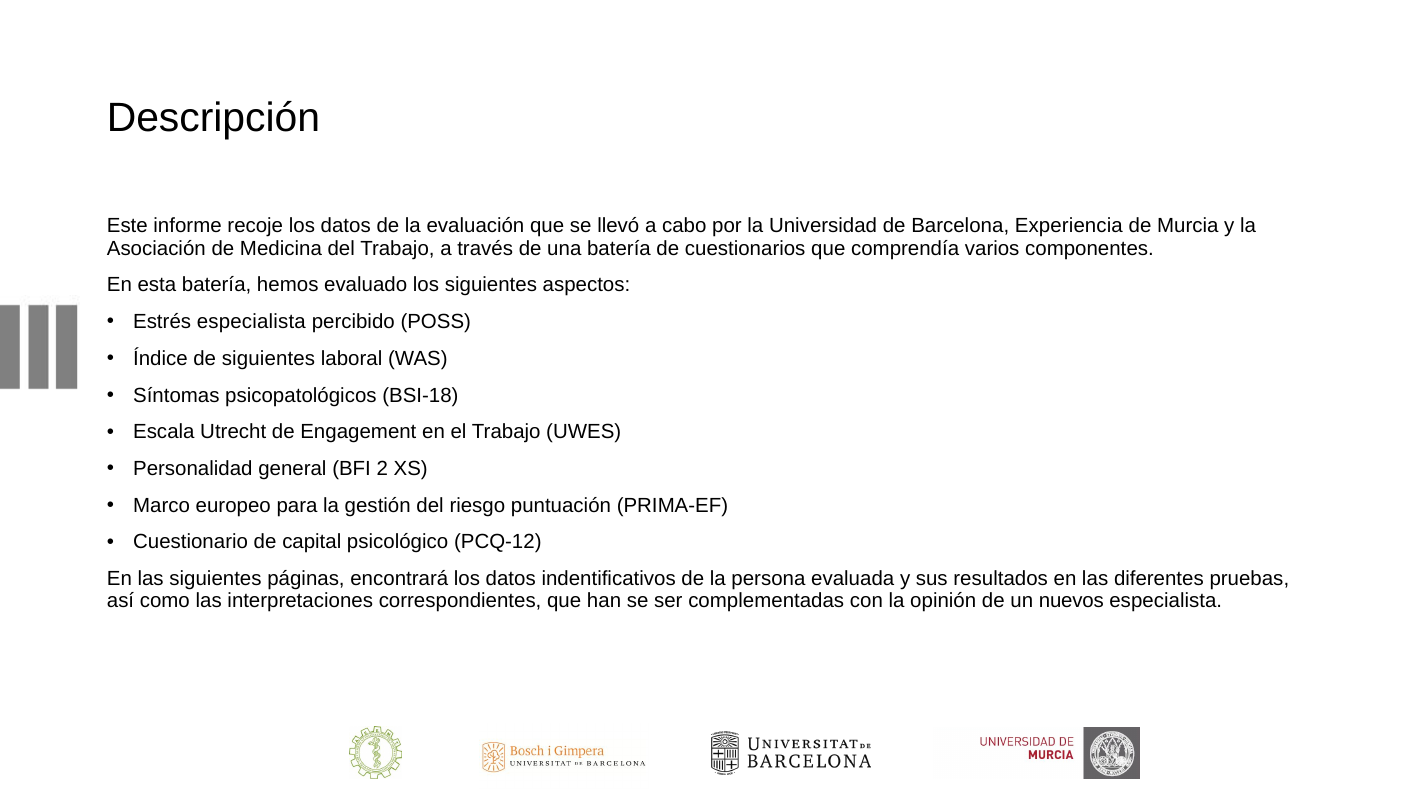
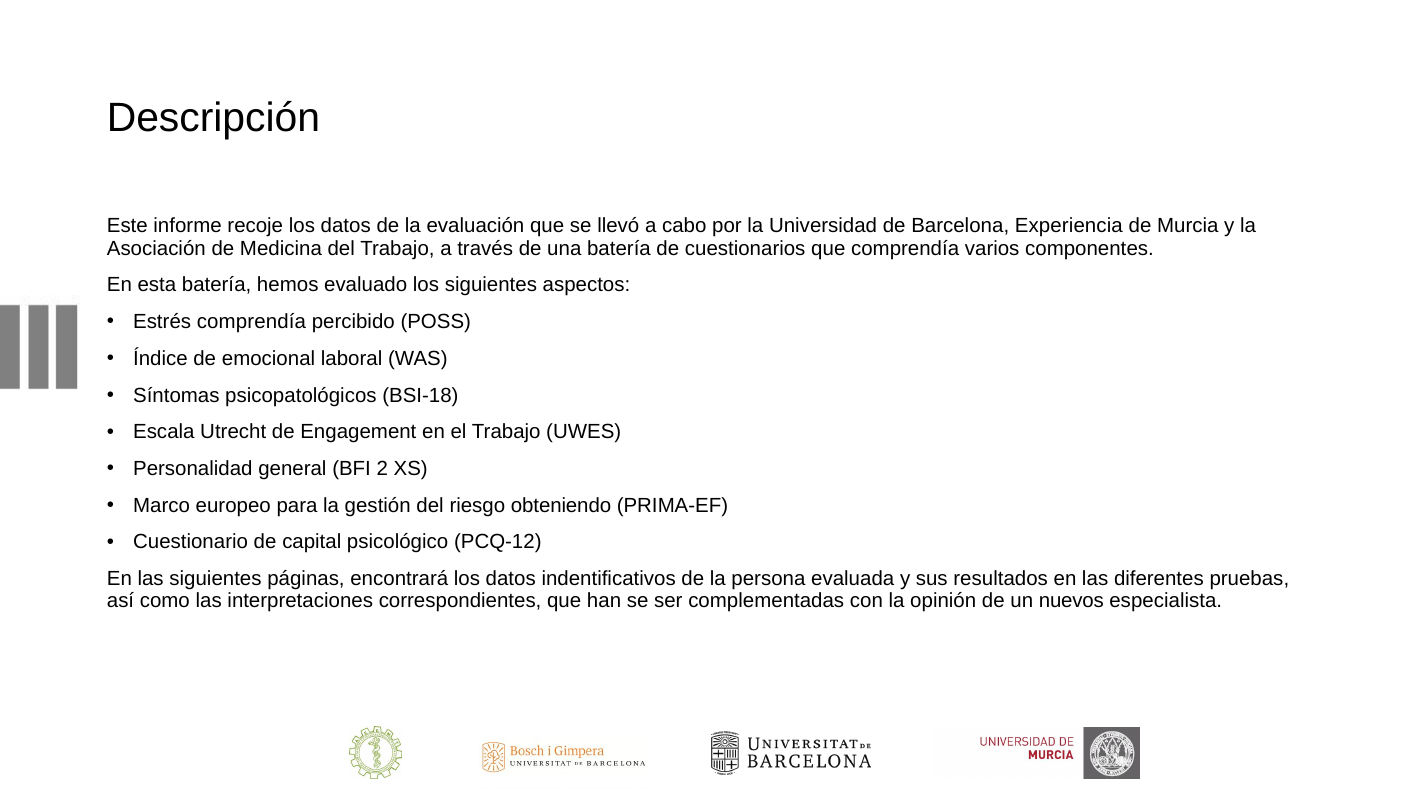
Estrés especialista: especialista -> comprendía (251, 322)
de siguientes: siguientes -> emocional (269, 358)
puntuación: puntuación -> obteniendo (561, 505)
